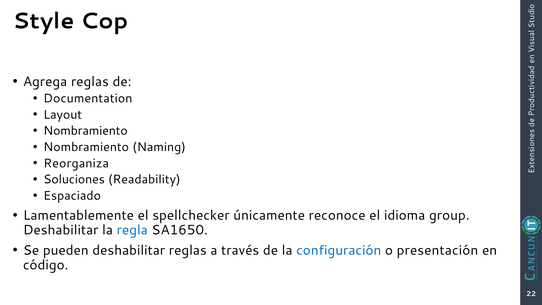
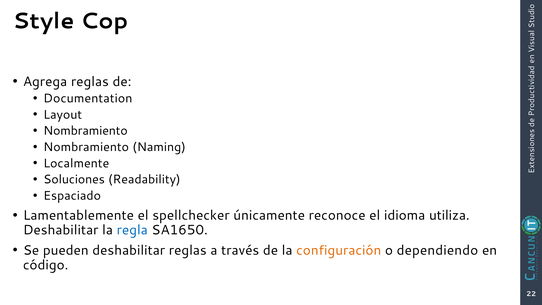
Reorganiza: Reorganiza -> Localmente (76, 163)
group: group -> utiliza (449, 215)
configuración colour: blue -> orange (339, 250)
presentación: presentación -> dependiendo (437, 250)
